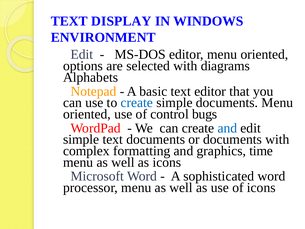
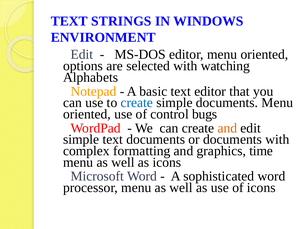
DISPLAY: DISPLAY -> STRINGS (121, 21)
diagrams: diagrams -> watching (225, 66)
and colour: blue -> orange (227, 128)
